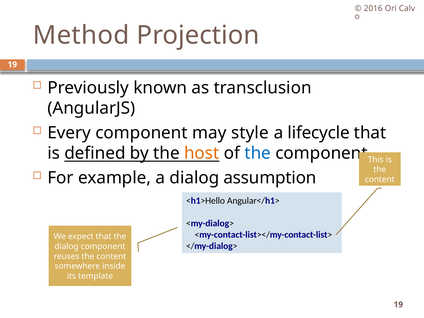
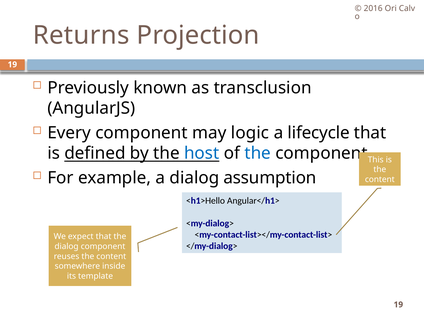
Method: Method -> Returns (81, 35)
style: style -> logic (250, 133)
host colour: orange -> blue (202, 153)
